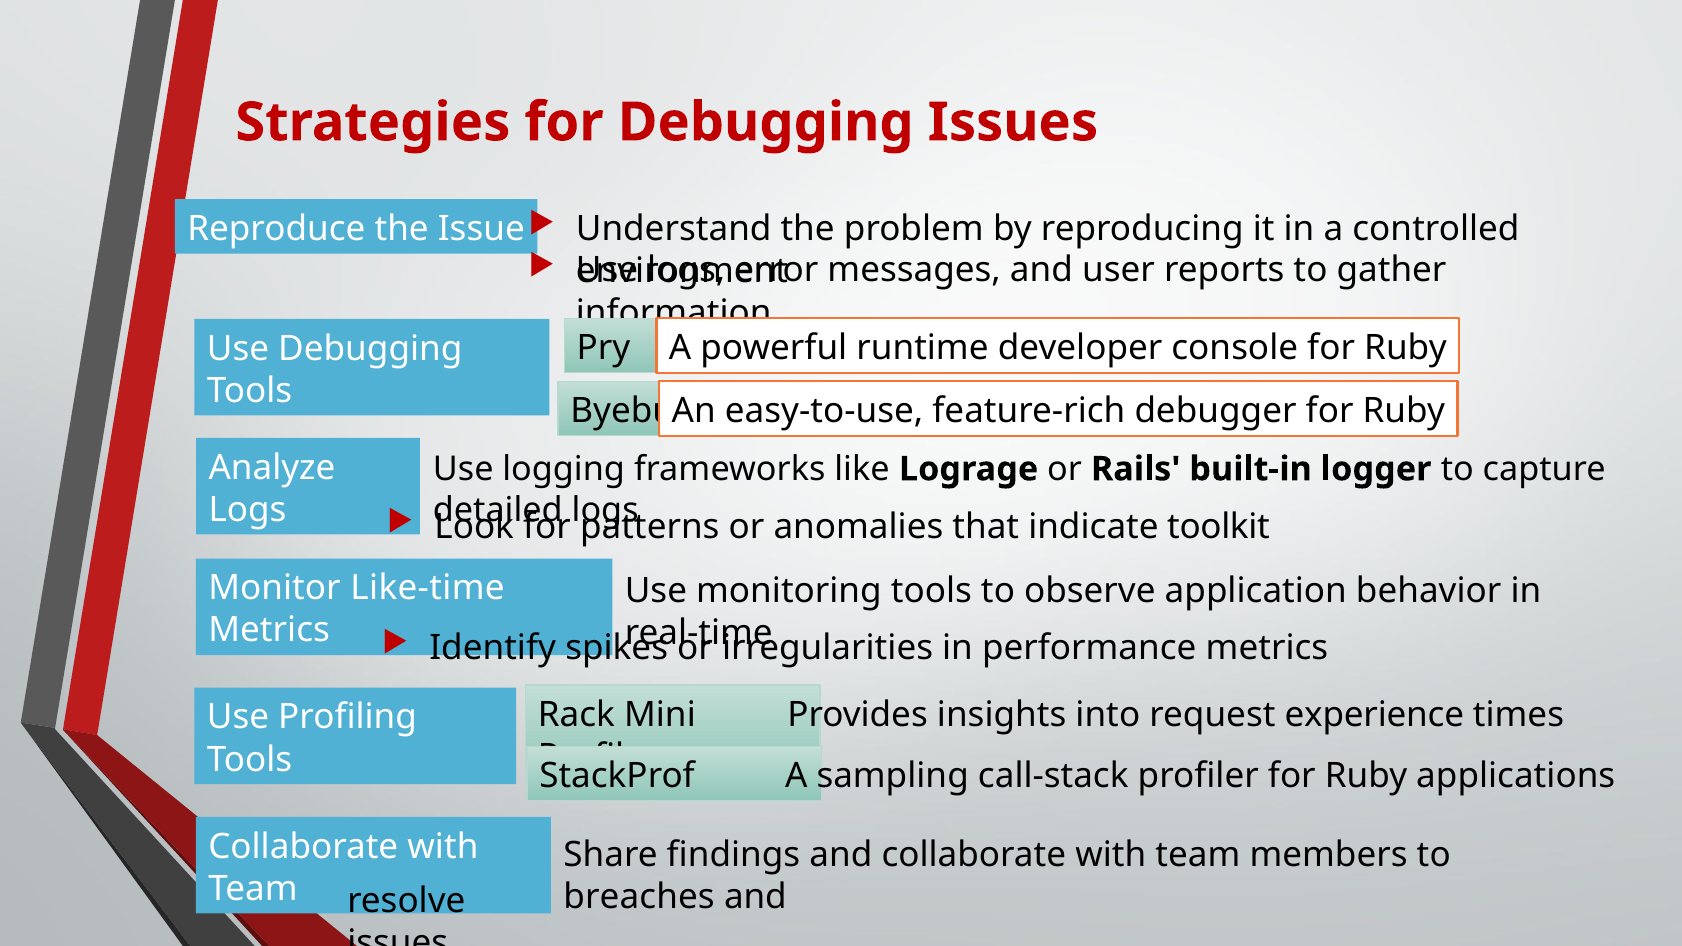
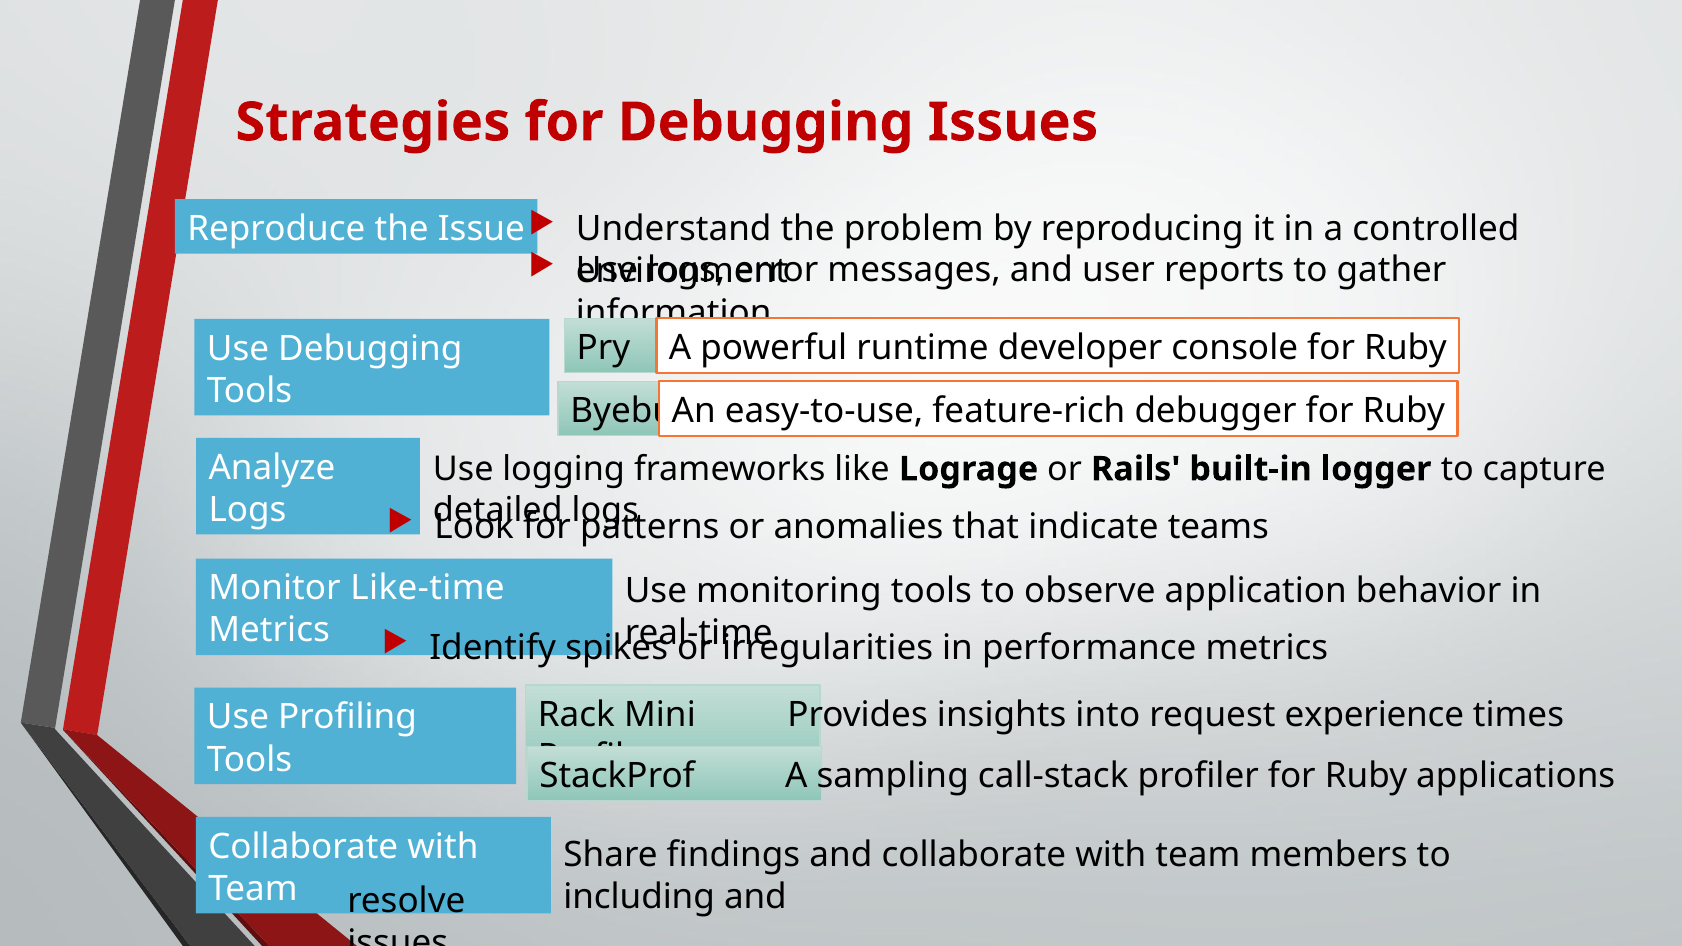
toolkit: toolkit -> teams (1218, 527)
breaches: breaches -> including (639, 897)
